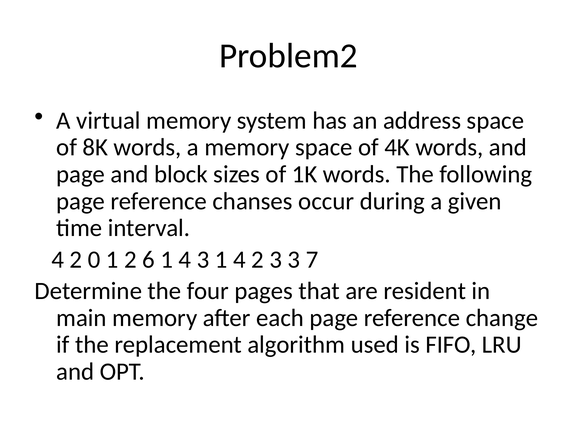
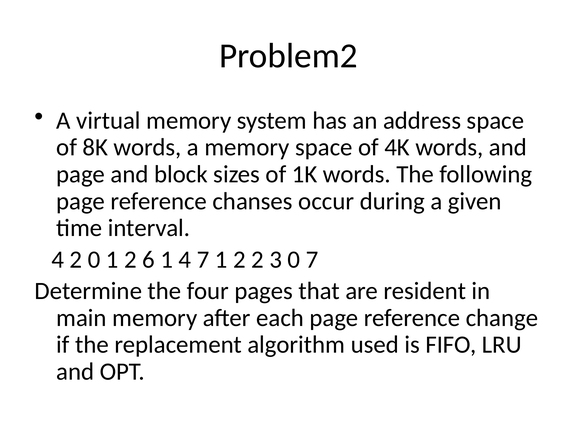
4 3: 3 -> 7 (203, 259)
4: 4 -> 2 (239, 259)
3 3: 3 -> 0 (294, 259)
